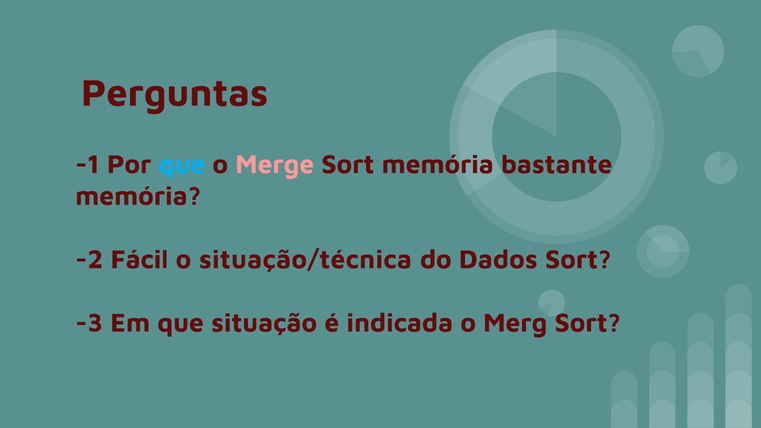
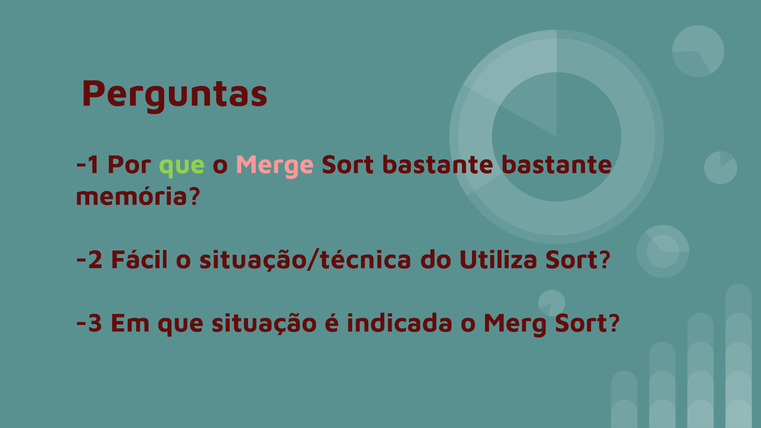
que colour: light blue -> light green (182, 164)
Sort memória: memória -> bastante (438, 164)
Dados: Dados -> Utiliza (498, 260)
